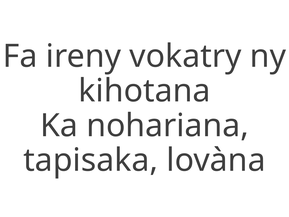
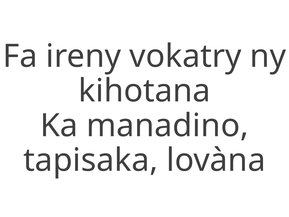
nohariana: nohariana -> manadino (167, 126)
